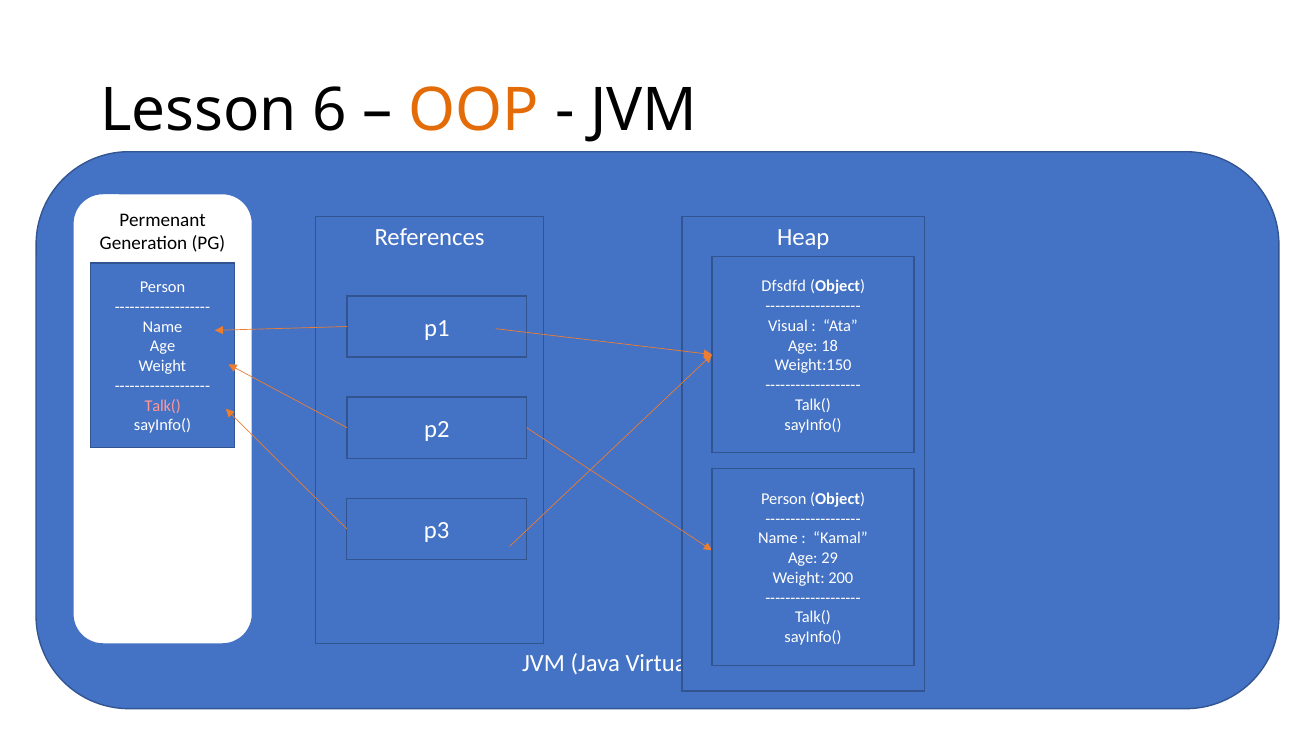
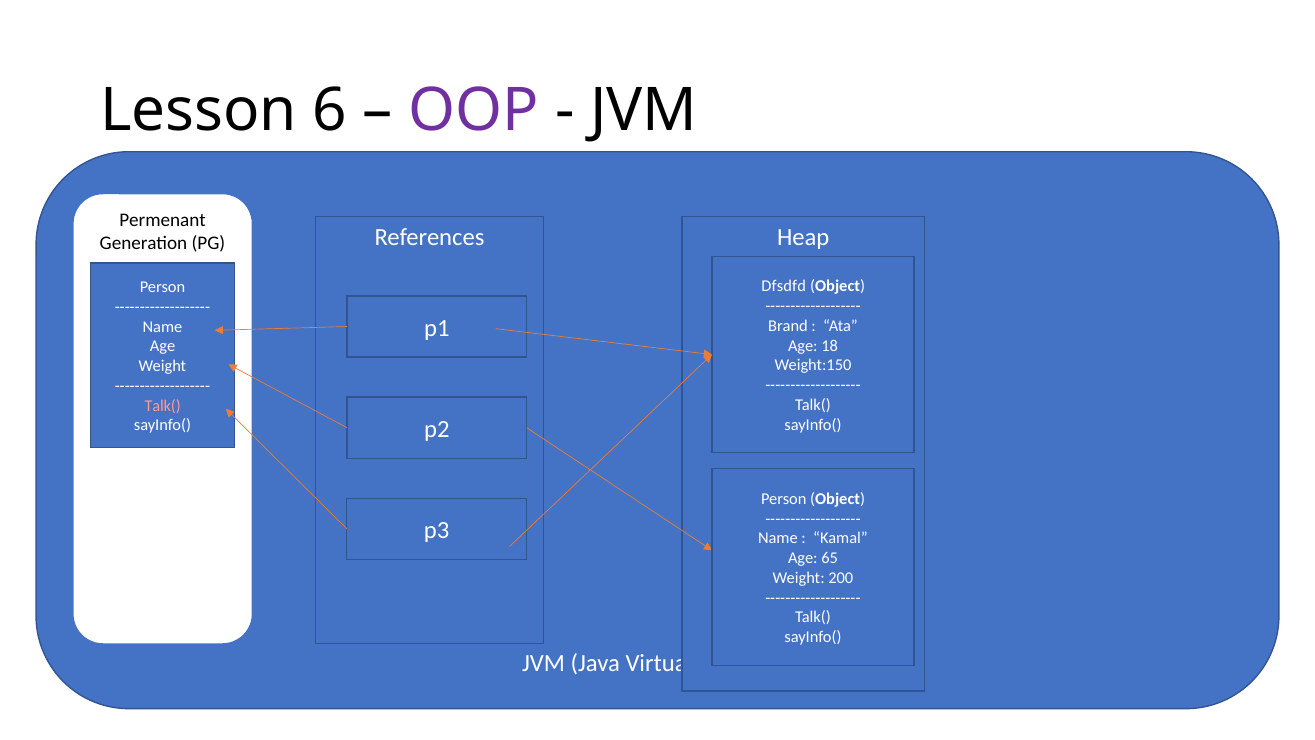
OOP colour: orange -> purple (474, 110)
Visual: Visual -> Brand (788, 326)
29: 29 -> 65 (830, 558)
